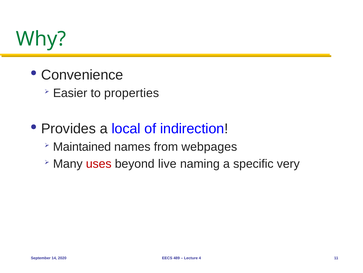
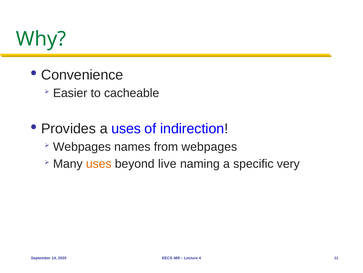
properties: properties -> cacheable (132, 93)
a local: local -> uses (126, 128)
Maintained: Maintained -> Webpages (82, 146)
uses colour: red -> orange (99, 163)
